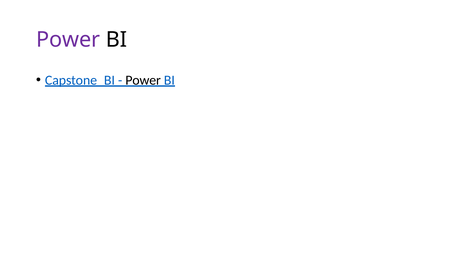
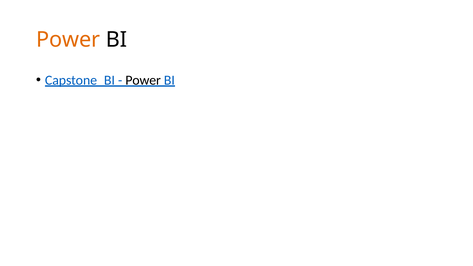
Power colour: purple -> orange (68, 40)
